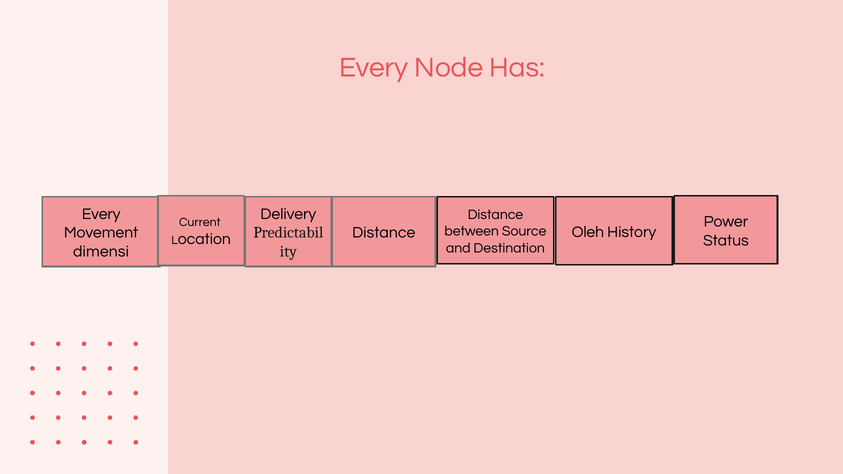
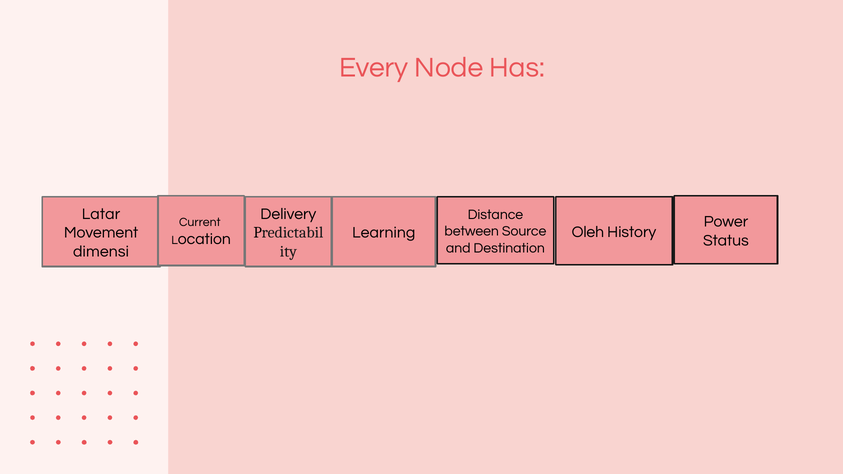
Every: Every -> Latar (101, 214)
Distance: Distance -> Learning (384, 233)
